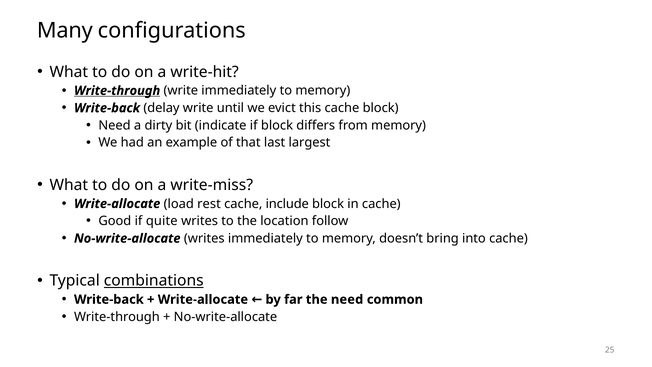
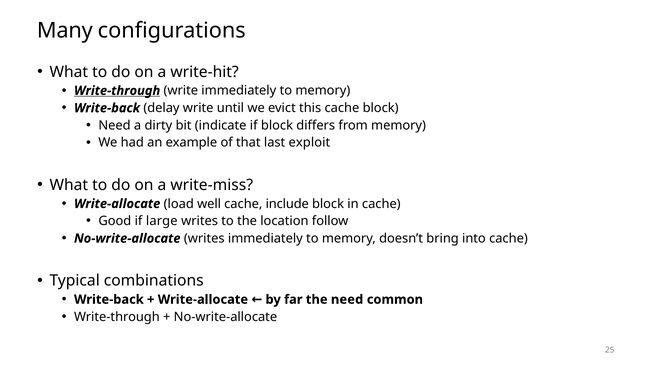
largest: largest -> exploit (309, 143)
rest: rest -> well (209, 204)
quite: quite -> large (162, 221)
combinations underline: present -> none (154, 280)
